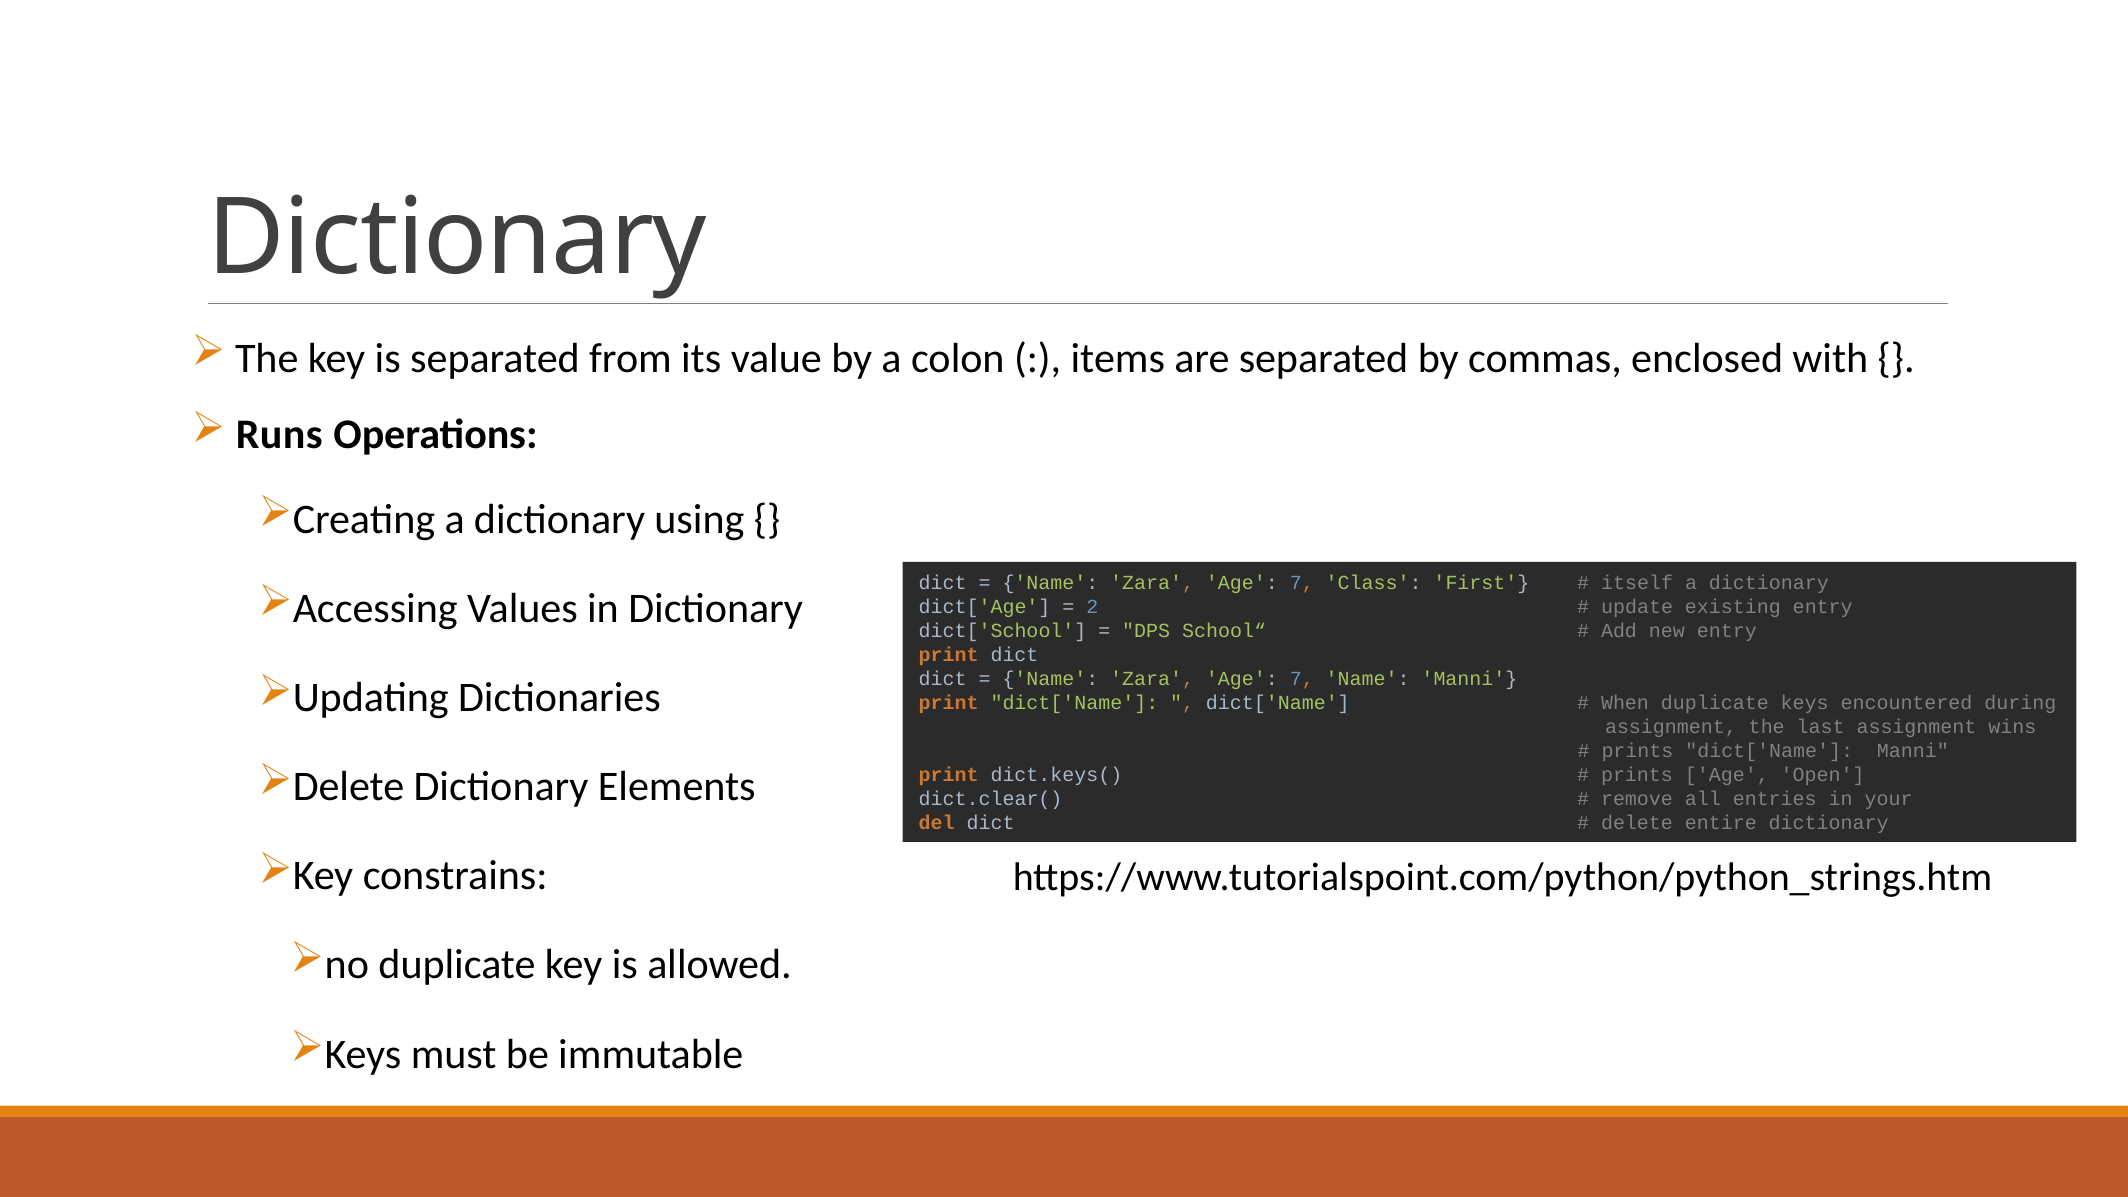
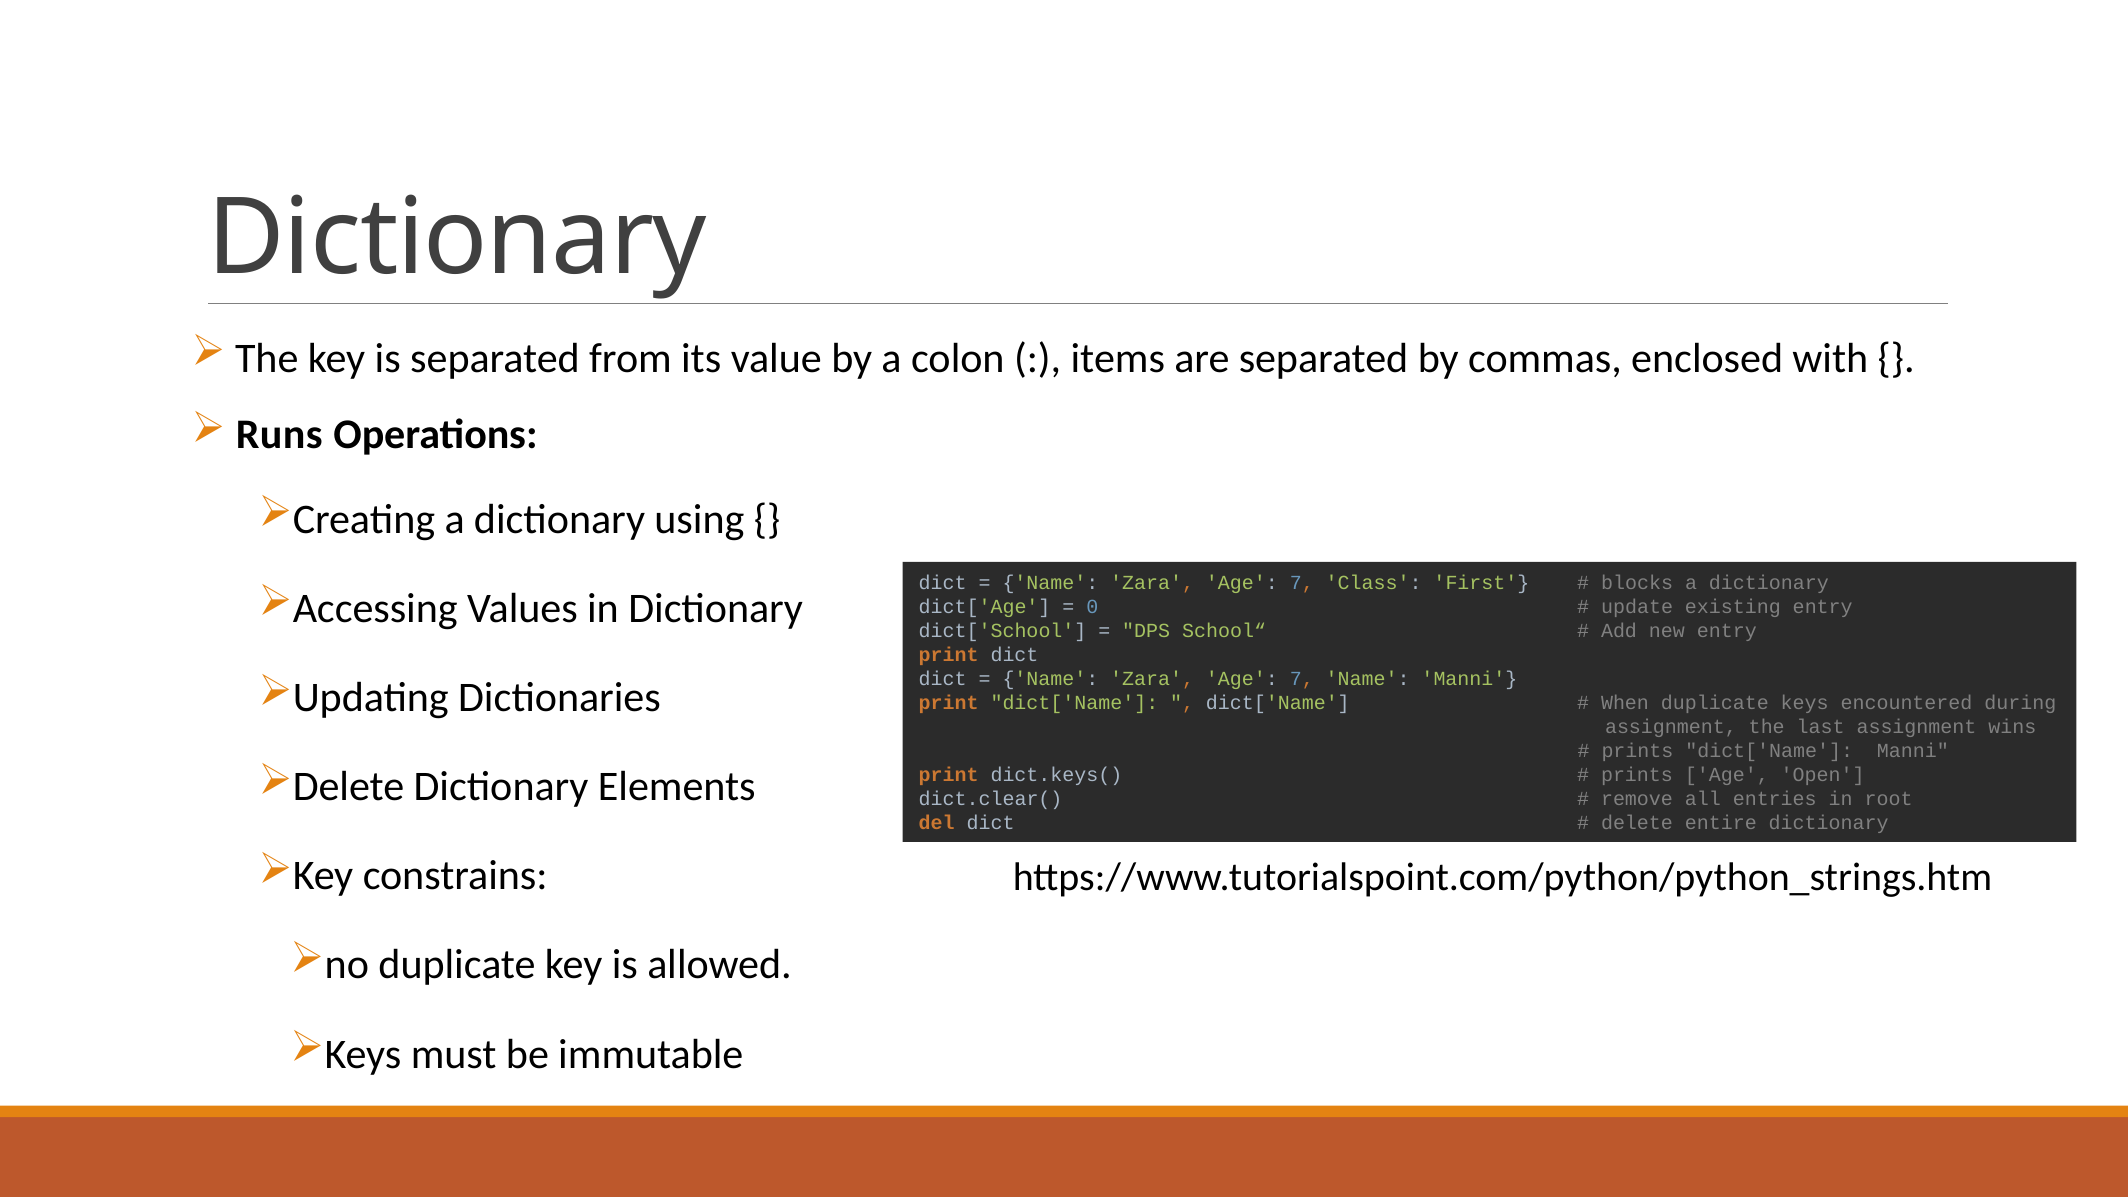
itself: itself -> blocks (1637, 583)
2: 2 -> 0 (1092, 607)
your: your -> root (1889, 799)
